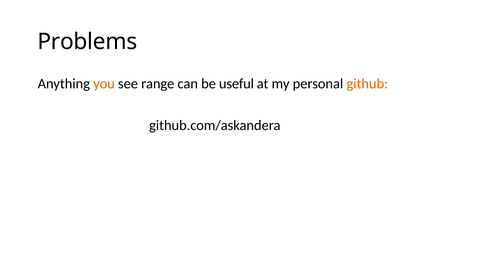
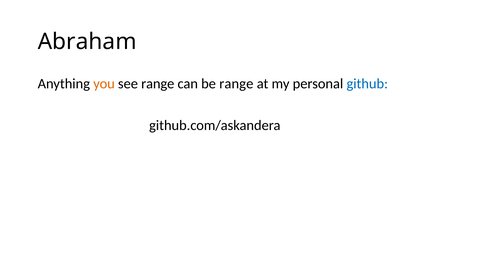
Problems: Problems -> Abraham (87, 42)
be useful: useful -> range (236, 84)
github colour: orange -> blue (367, 84)
